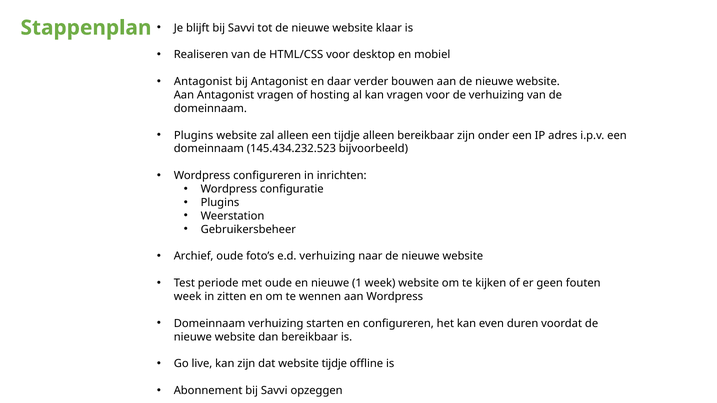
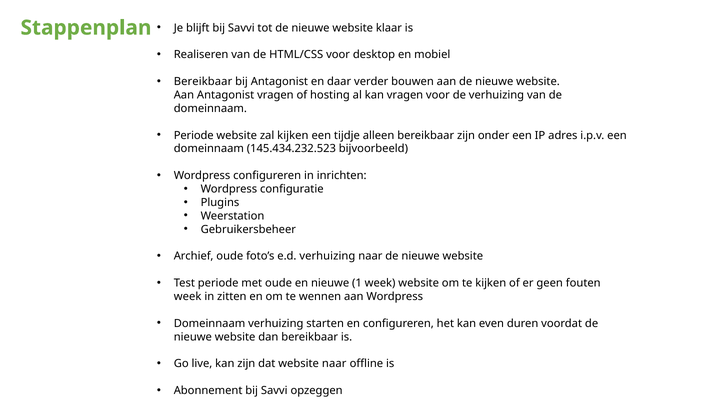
Antagonist: Antagonist -> Bereikbaar (203, 82)
Plugins: Plugins -> Periode (194, 135)
zal alleen: alleen -> kijken (293, 135)
website tijdje: tijdje -> naar (334, 364)
